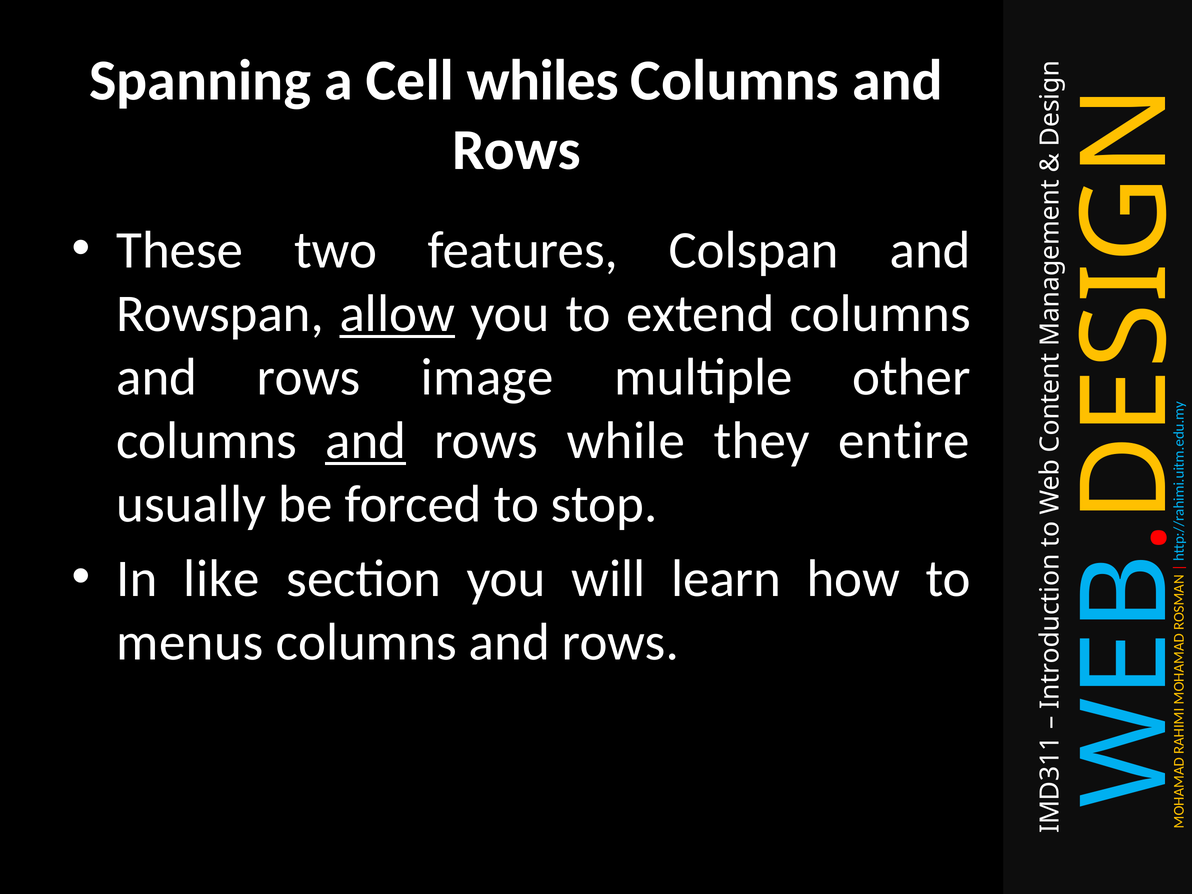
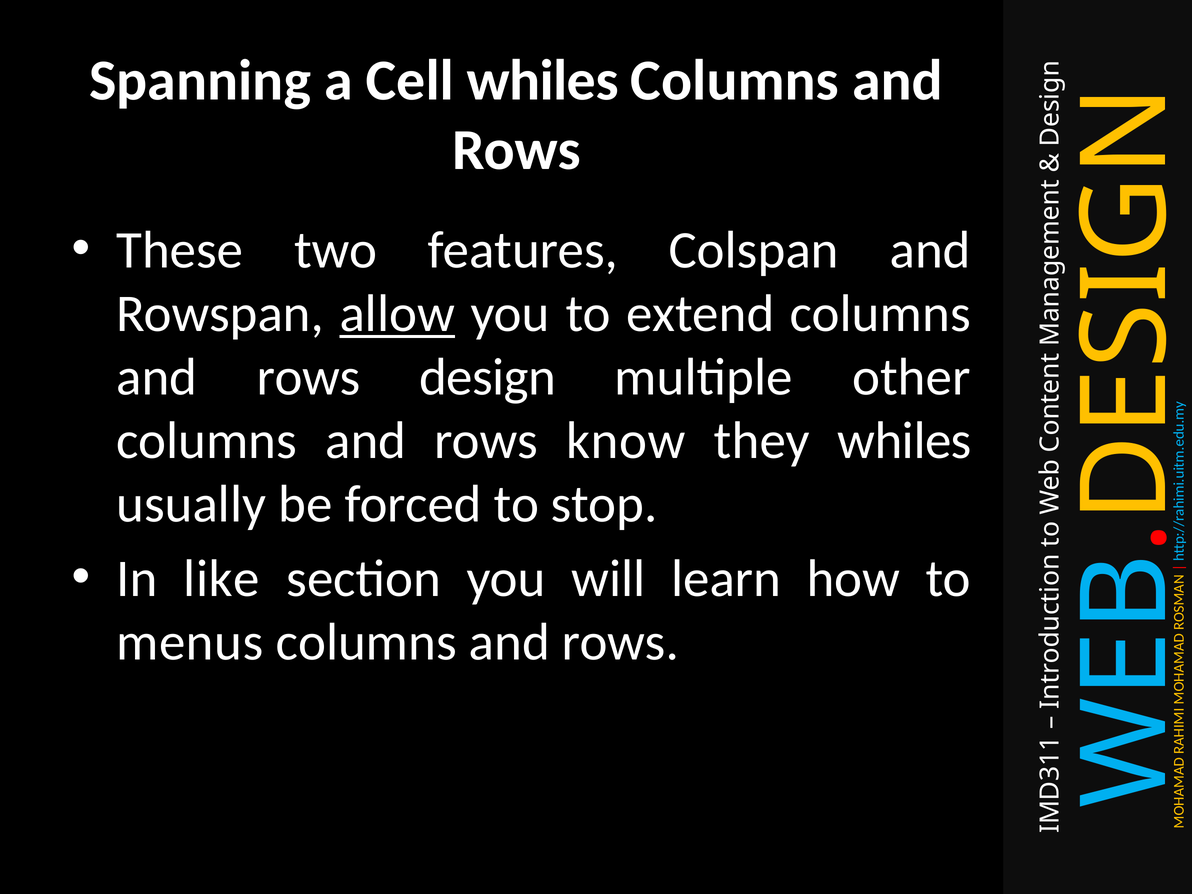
image: image -> design (488, 377)
and underline: present -> none (366, 441)
while: while -> know (626, 441)
they entire: entire -> whiles (905, 441)
